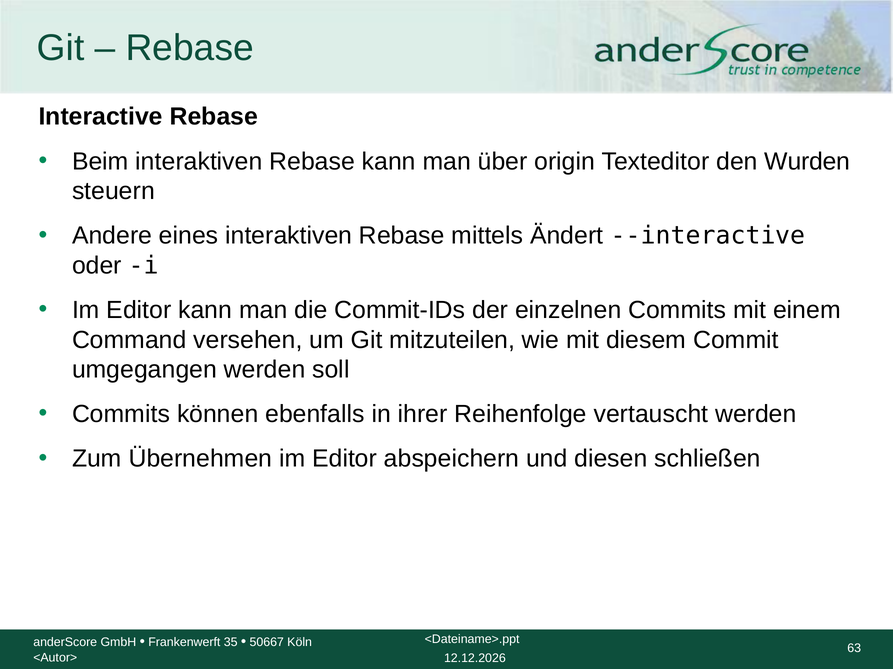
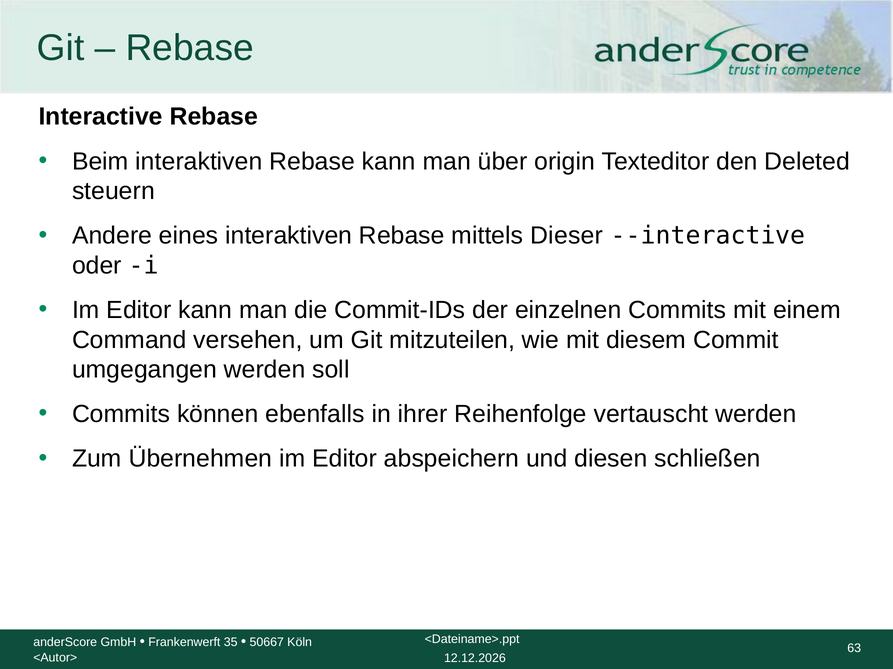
Wurden: Wurden -> Deleted (807, 162)
Ändert: Ändert -> Dieser (567, 236)
